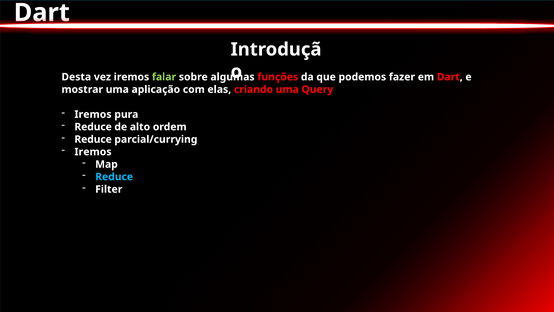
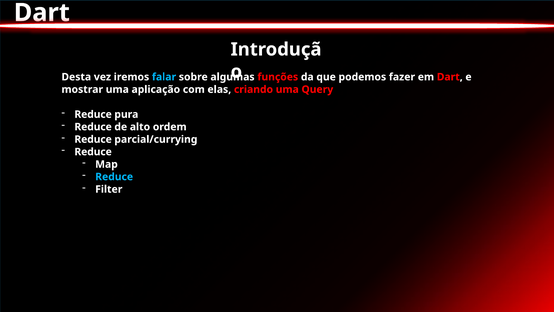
falar colour: light green -> light blue (164, 77)
Iremos: Iremos -> Reduce (93, 114)
Iremos: Iremos -> Reduce (93, 152)
